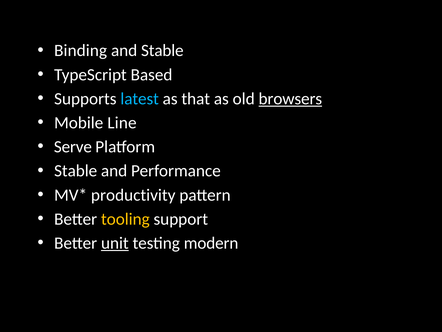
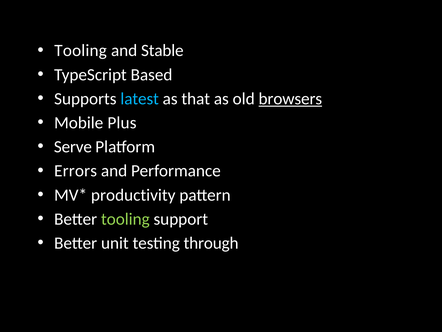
Binding: Binding -> Tooling (81, 51)
Line: Line -> Plus (122, 123)
Stable: Stable -> Errors (76, 171)
tooling colour: yellow -> light green (125, 219)
unit underline: present -> none (115, 243)
modern: modern -> through (211, 243)
